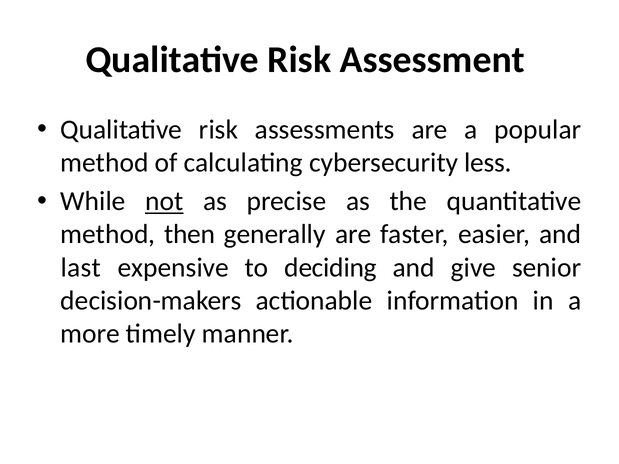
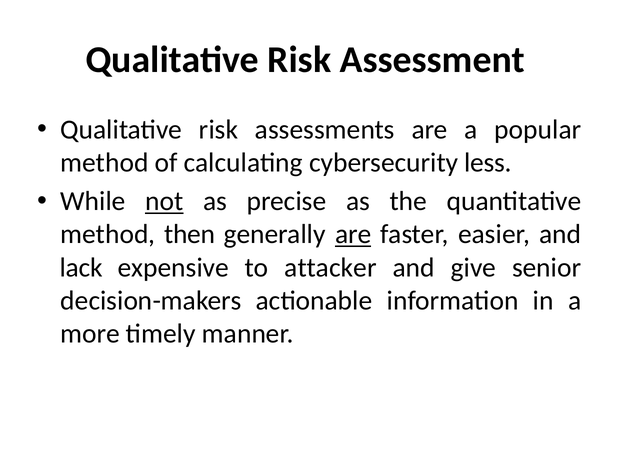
are underline: none -> present (353, 235)
last: last -> lack (81, 268)
deciding: deciding -> attacker (330, 268)
